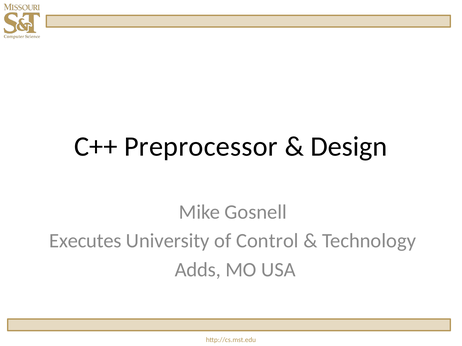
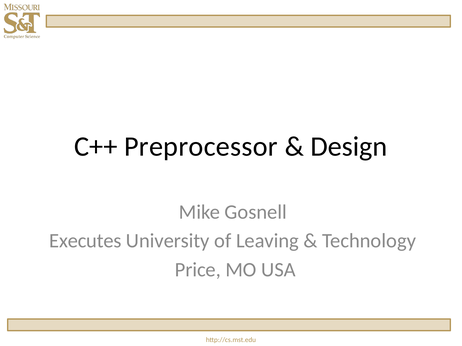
Control: Control -> Leaving (267, 241)
Adds: Adds -> Price (198, 270)
